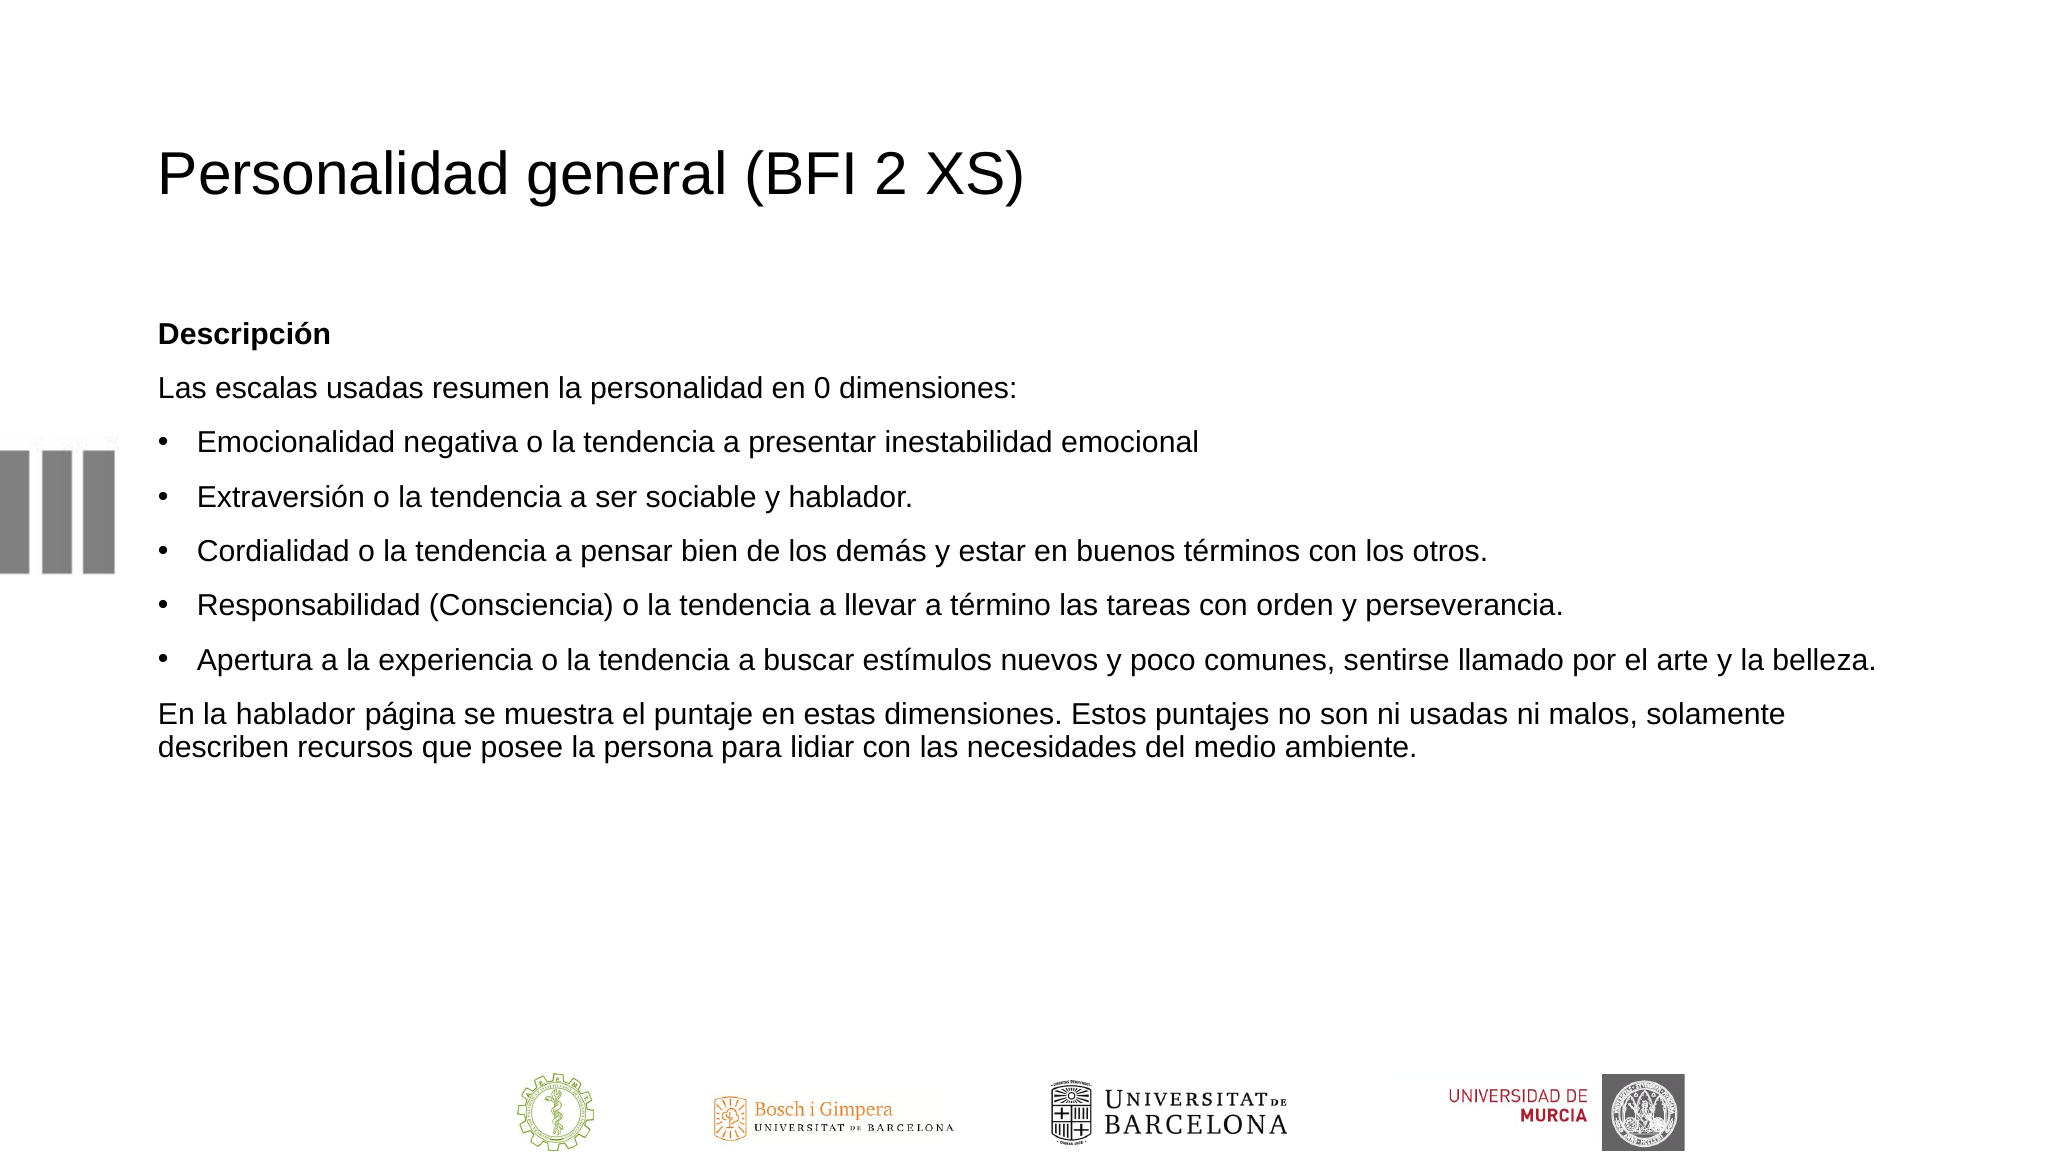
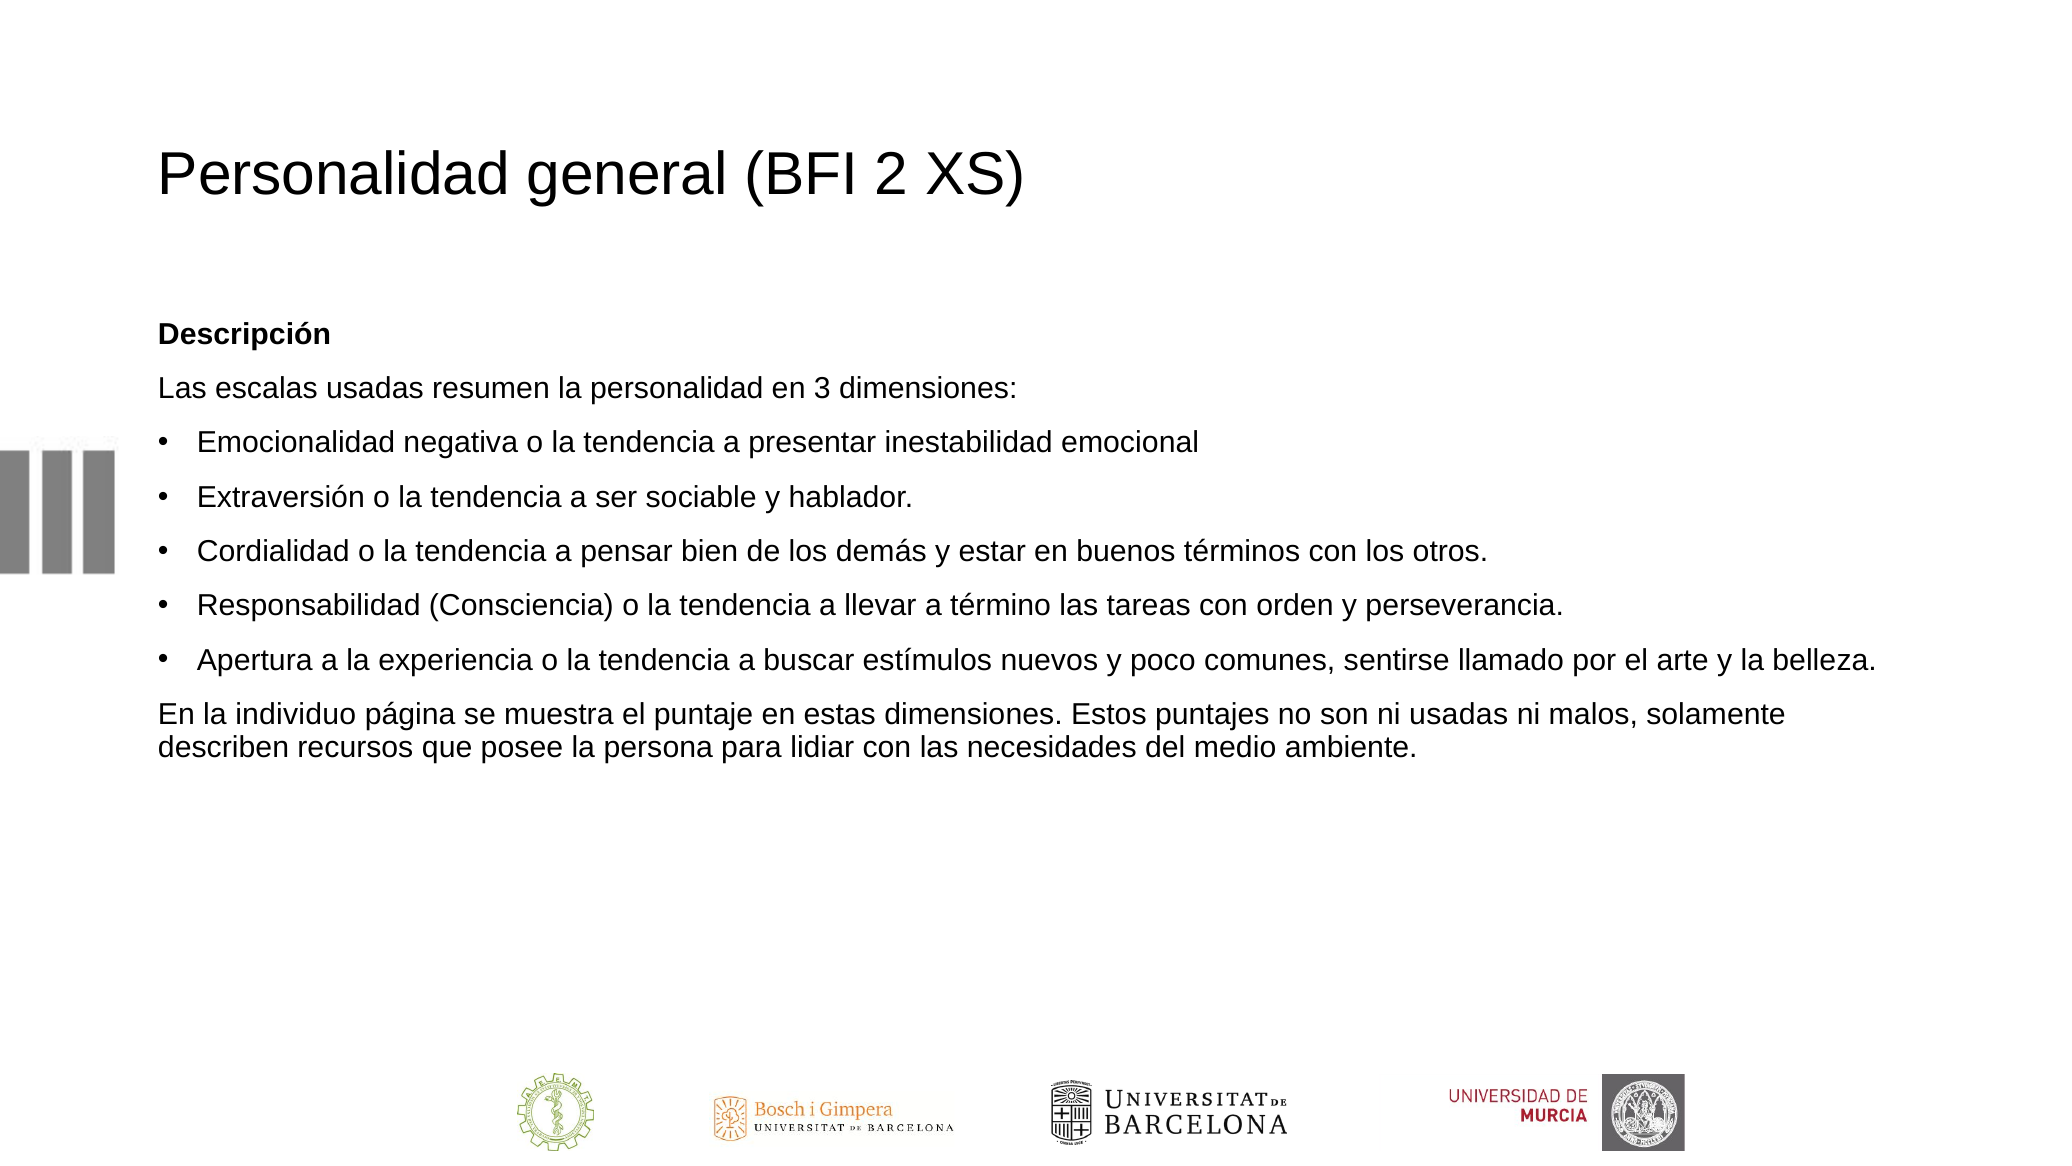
0: 0 -> 3 (822, 388)
la hablador: hablador -> individuo (296, 714)
